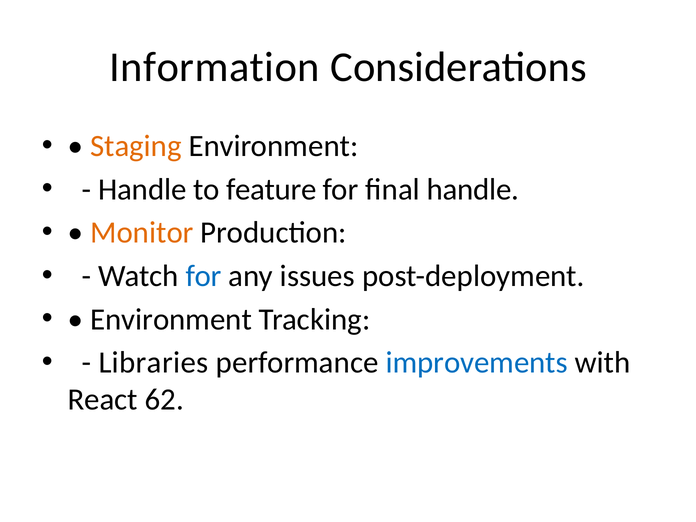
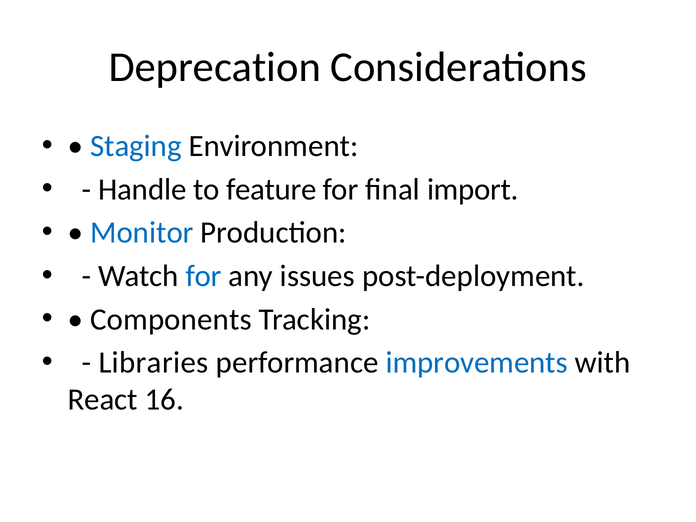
Information: Information -> Deprecation (215, 67)
Staging colour: orange -> blue (136, 146)
final handle: handle -> import (473, 189)
Monitor colour: orange -> blue (142, 233)
Environment: Environment -> Components (171, 319)
62: 62 -> 16 (164, 400)
